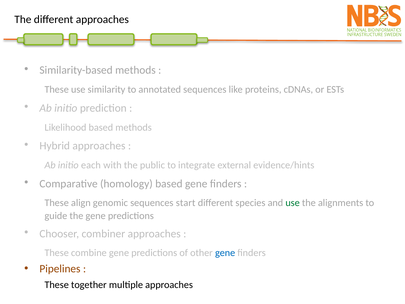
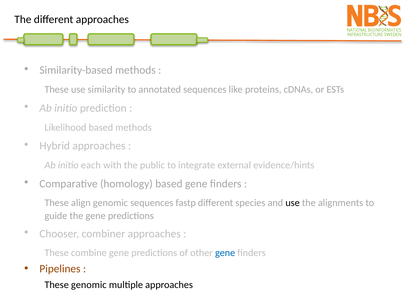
start: start -> fastp (186, 203)
use colour: green -> black (293, 203)
These together: together -> genomic (89, 285)
